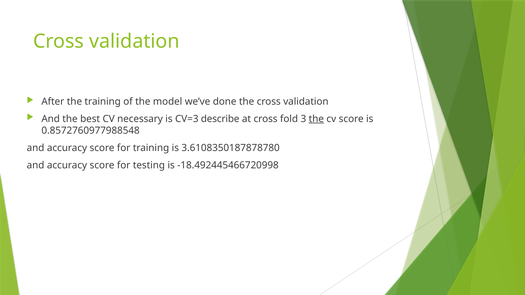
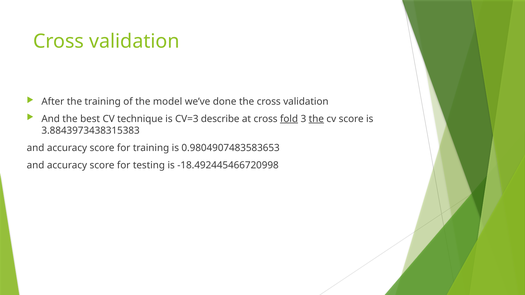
necessary: necessary -> technique (140, 119)
fold underline: none -> present (289, 119)
0.8572760977988548: 0.8572760977988548 -> 3.8843973438315383 (91, 131)
3.6108350187878780: 3.6108350187878780 -> 0.9804907483583653 (231, 148)
